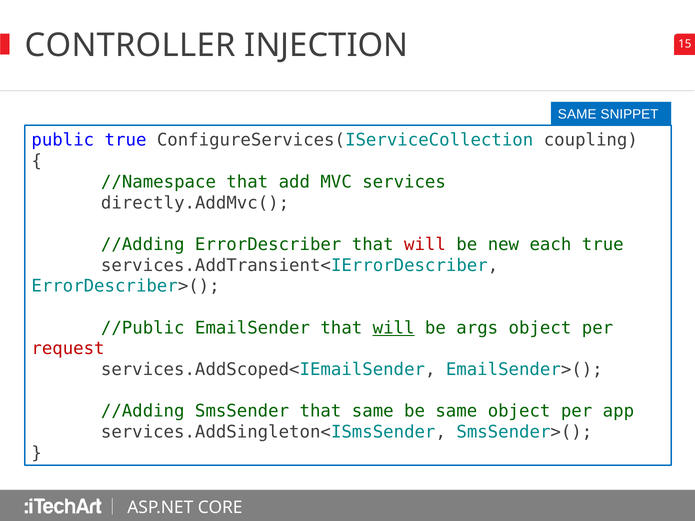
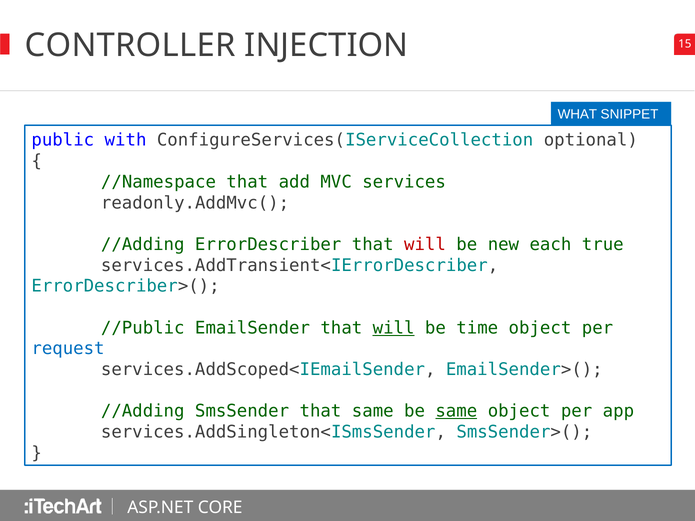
SAME: SAME -> WHAT (577, 114)
public true: true -> with (126, 140)
coupling: coupling -> optional (591, 140)
directly.AddMvc(: directly.AddMvc( -> readonly.AddMvc( (195, 203)
args: args -> time (477, 328)
request colour: red -> blue (68, 349)
same underline: none -> present (456, 411)
